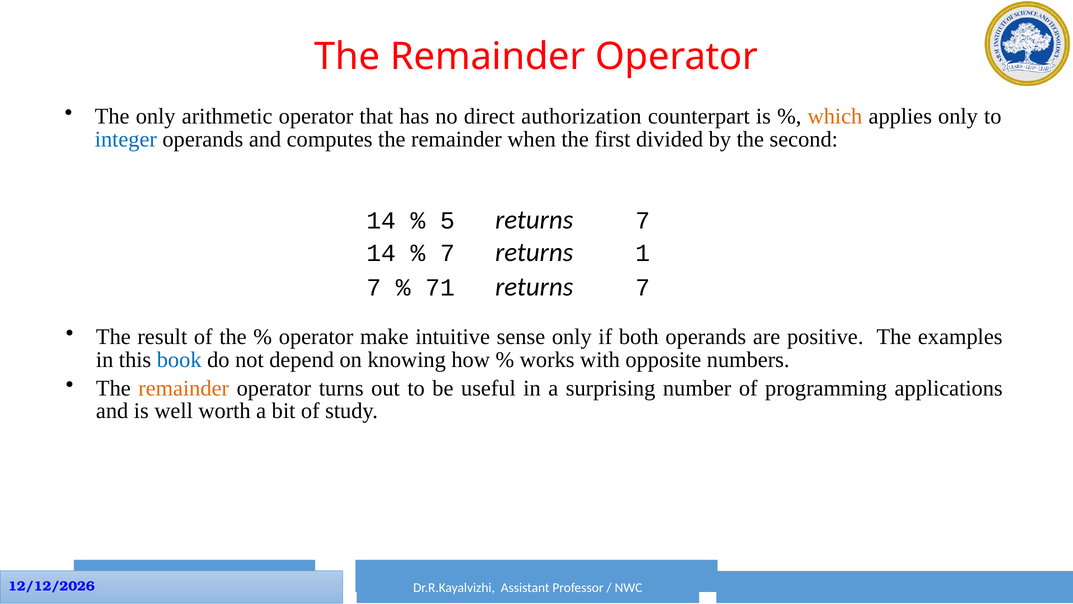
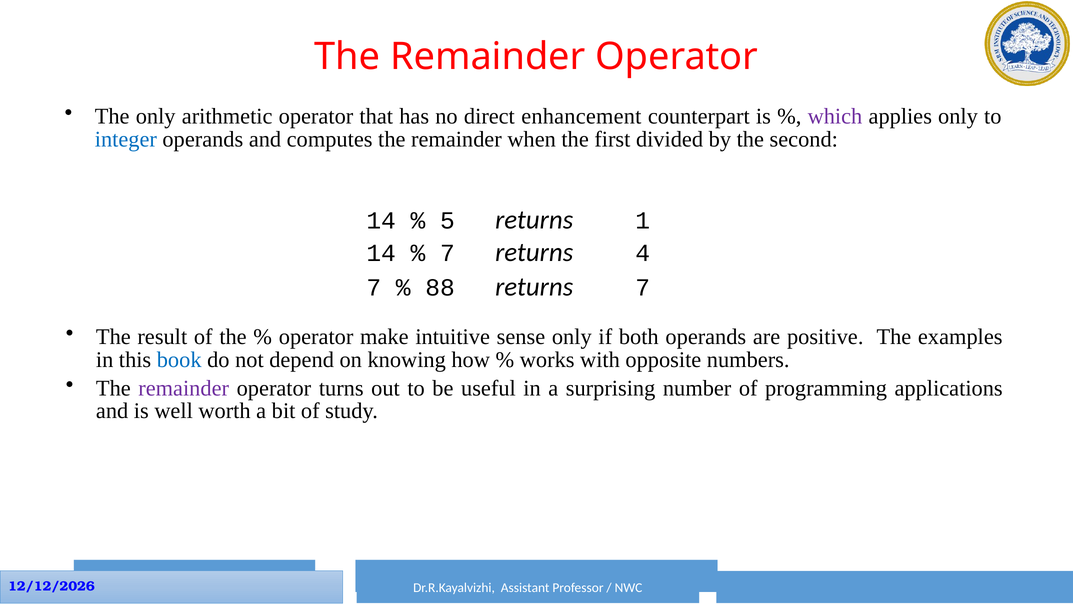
authorization: authorization -> enhancement (581, 116)
which colour: orange -> purple (835, 116)
5 returns 7: 7 -> 1 (643, 221)
1: 1 -> 4 (643, 253)
71: 71 -> 88 (440, 288)
remainder colour: orange -> purple (184, 388)
